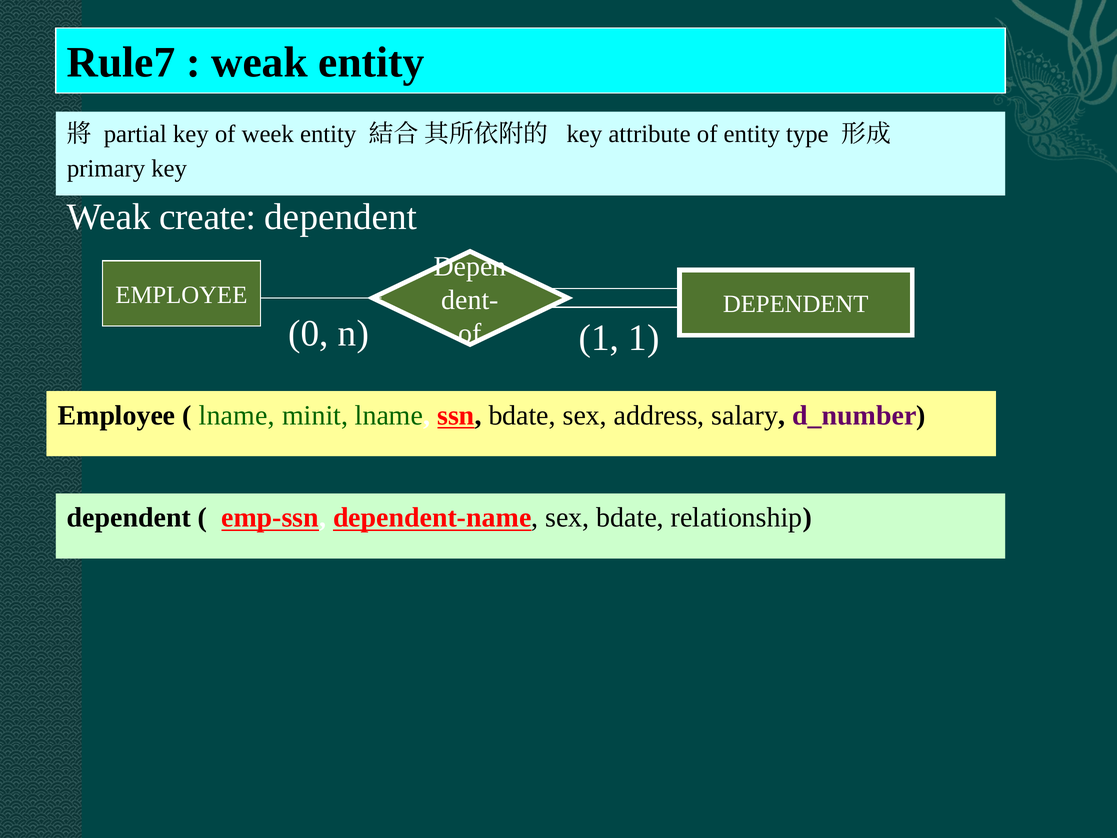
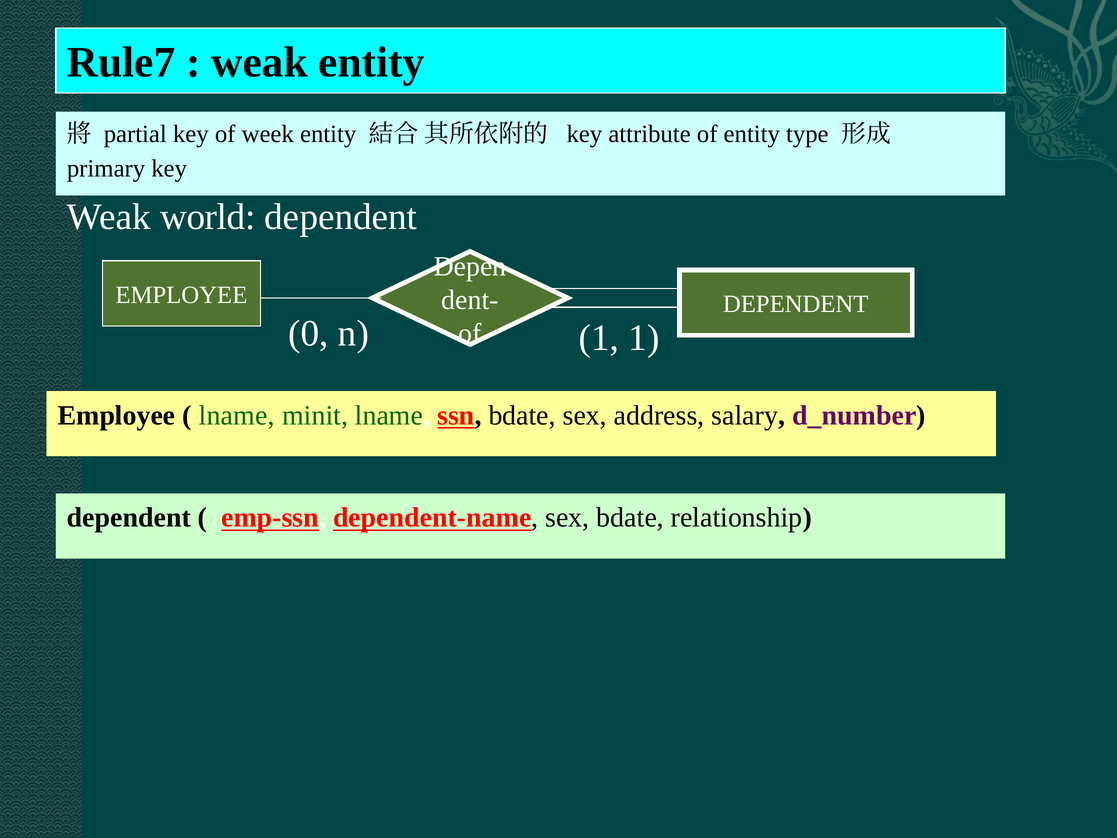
create: create -> world (208, 217)
